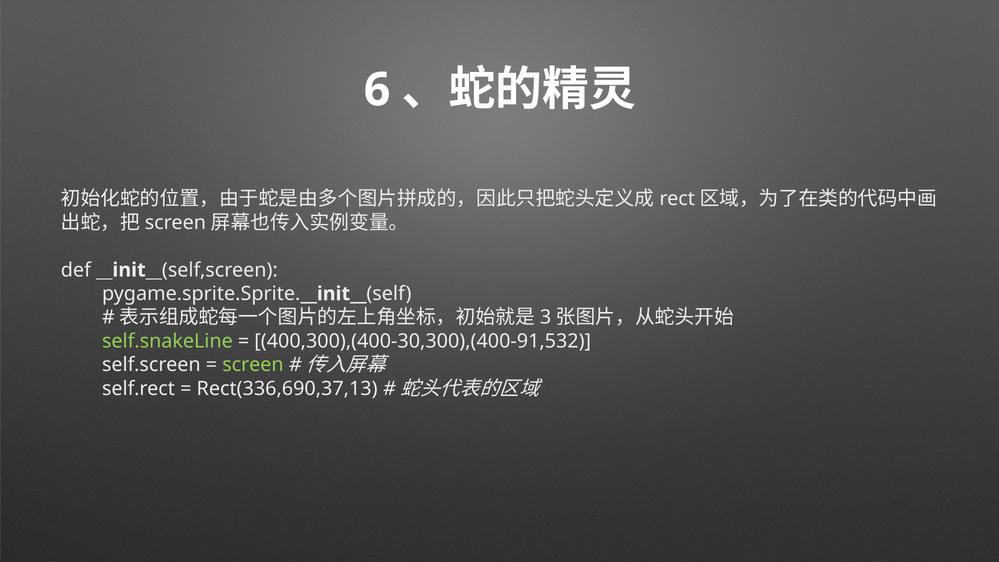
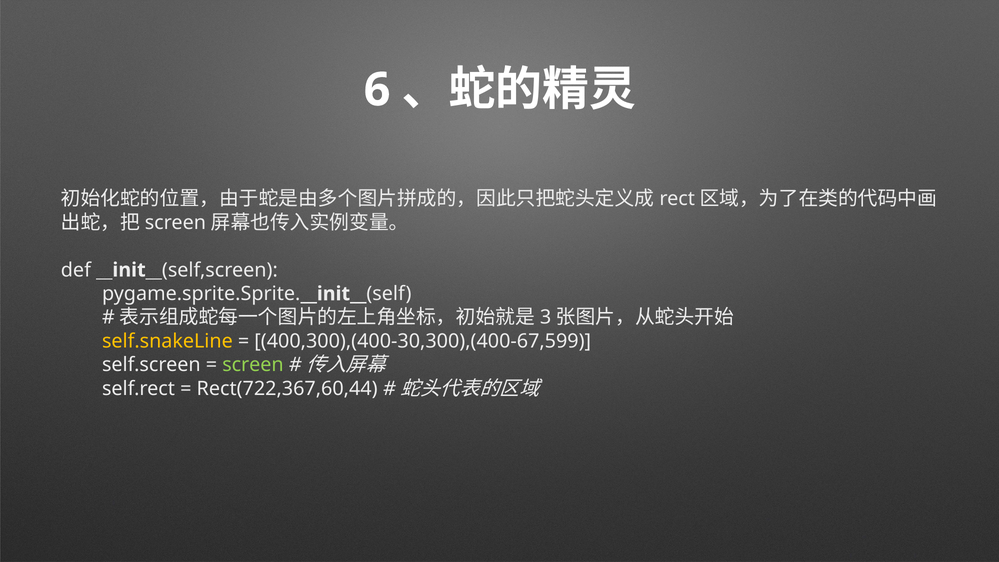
self.snakeLine colour: light green -> yellow (167, 341)
400,300),(400-30,300),(400-91,532: 400,300),(400-30,300),(400-91,532 -> 400,300),(400-30,300),(400-67,599 (423, 341)
Rect(336,690,37,13: Rect(336,690,37,13 -> Rect(722,367,60,44 (287, 389)
